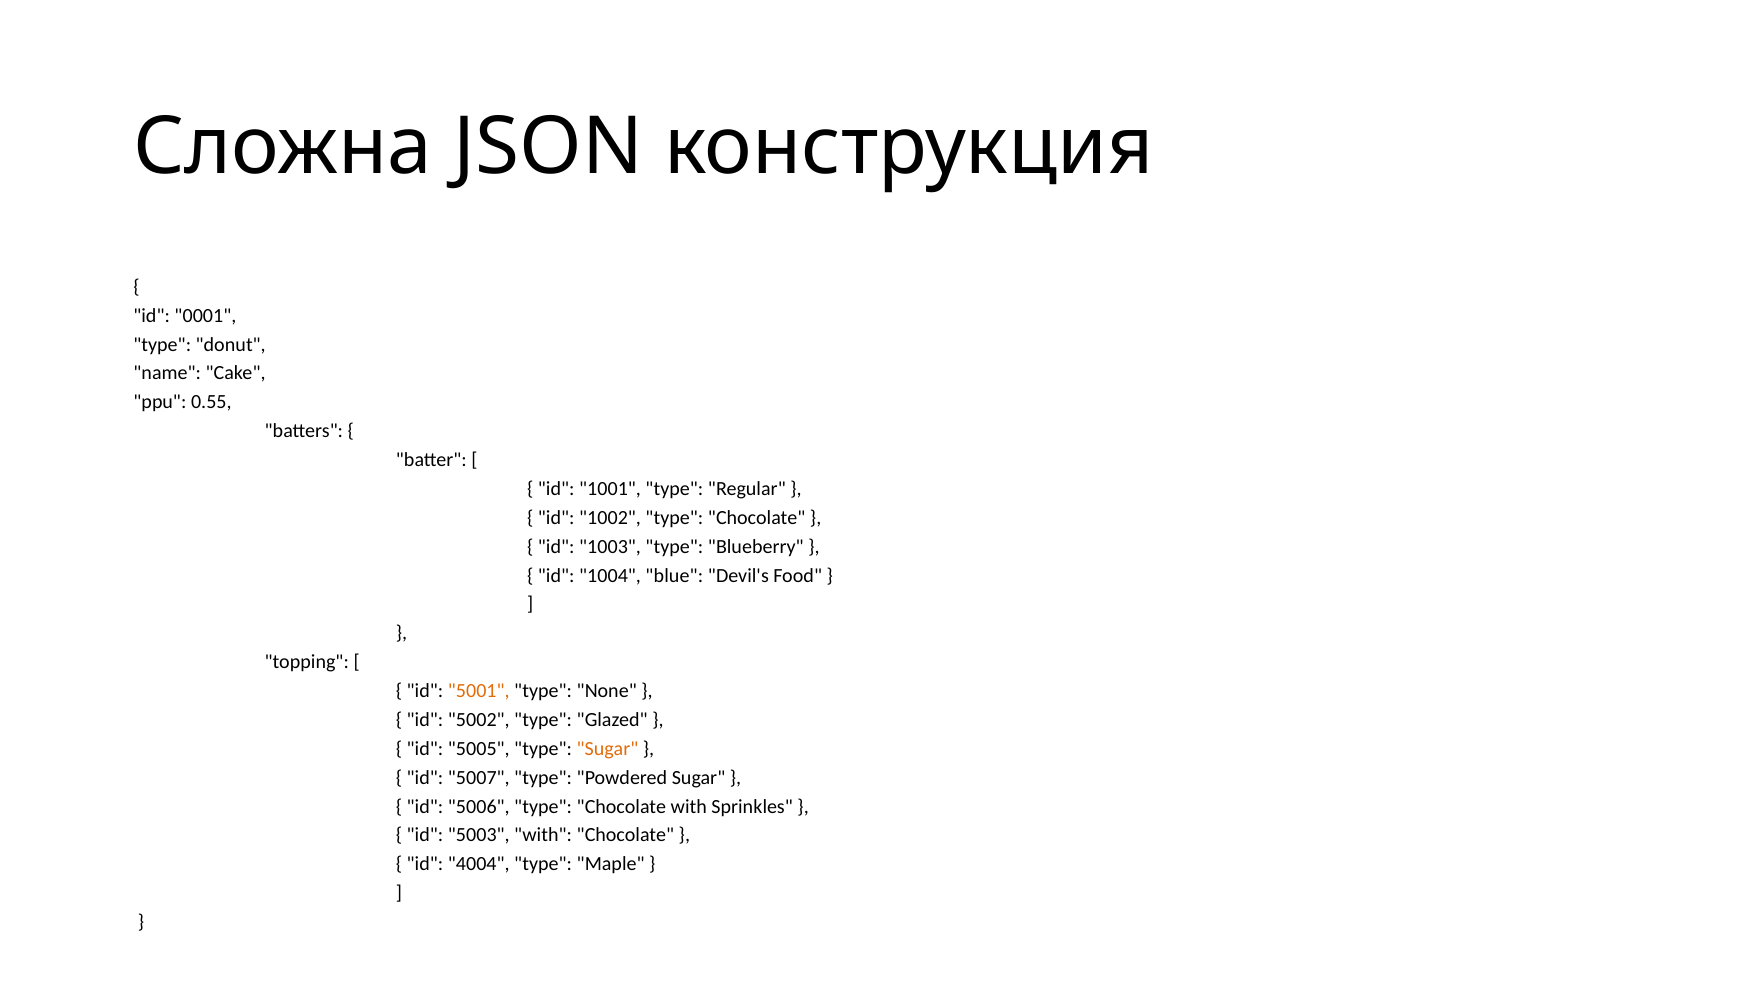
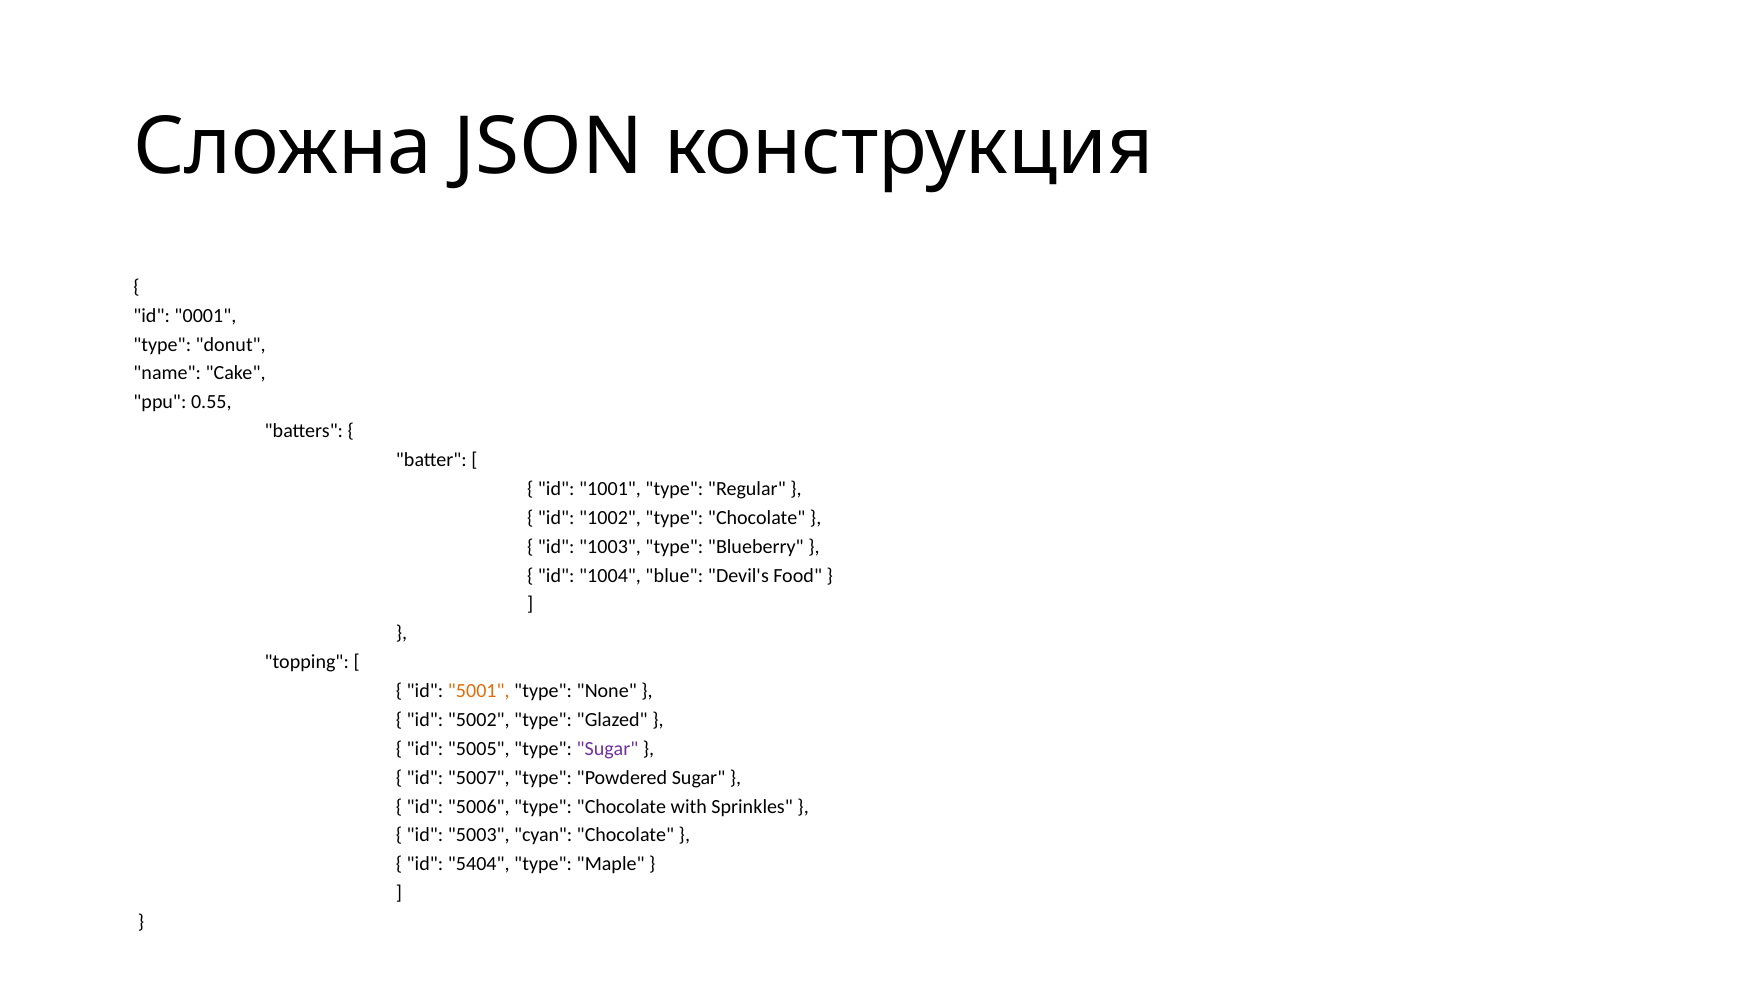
Sugar colour: orange -> purple (607, 749)
5003 with: with -> cyan (543, 836)
4004: 4004 -> 5404 (479, 865)
